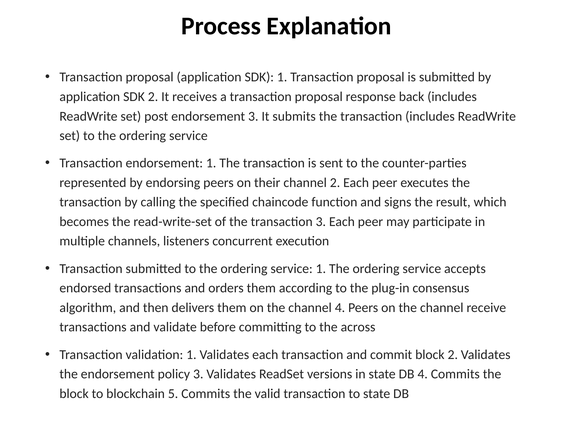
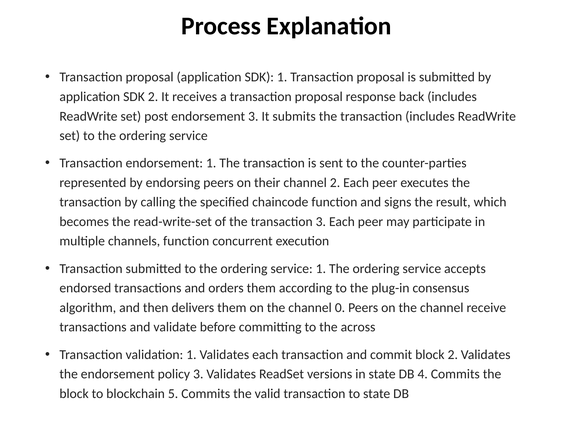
channels listeners: listeners -> function (186, 241)
channel 4: 4 -> 0 (340, 307)
